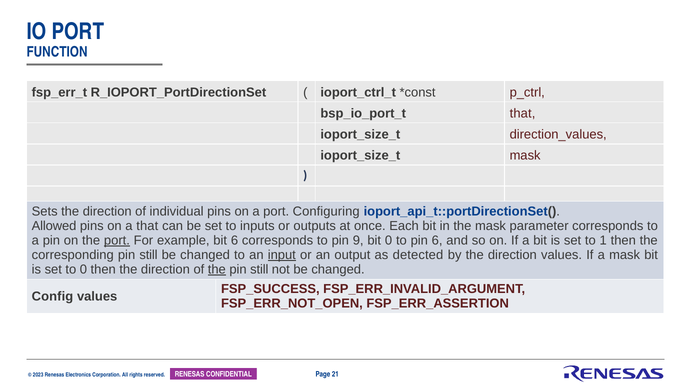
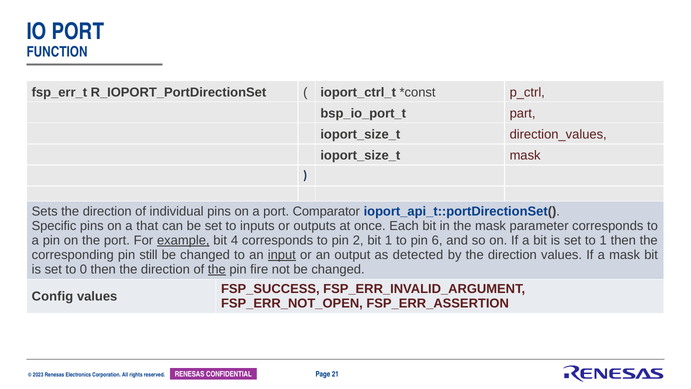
that: that -> part (523, 113)
Configuring: Configuring -> Comparator (326, 211)
Allowed: Allowed -> Specific (54, 226)
port underline: present -> none (117, 240)
example underline: none -> present (183, 240)
bit 6: 6 -> 4 (234, 240)
9: 9 -> 2 (358, 240)
bit 0: 0 -> 1 (389, 240)
still: still -> fire (259, 269)
